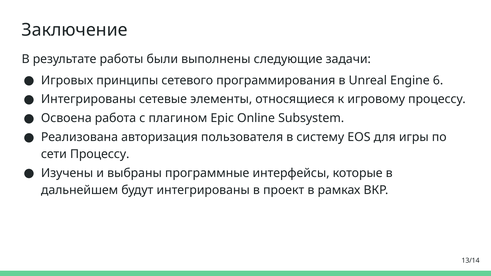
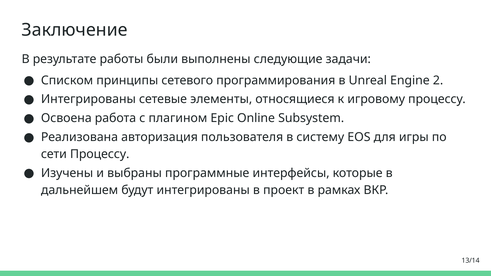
Игровых: Игровых -> Списком (67, 80)
6: 6 -> 2 (438, 80)
